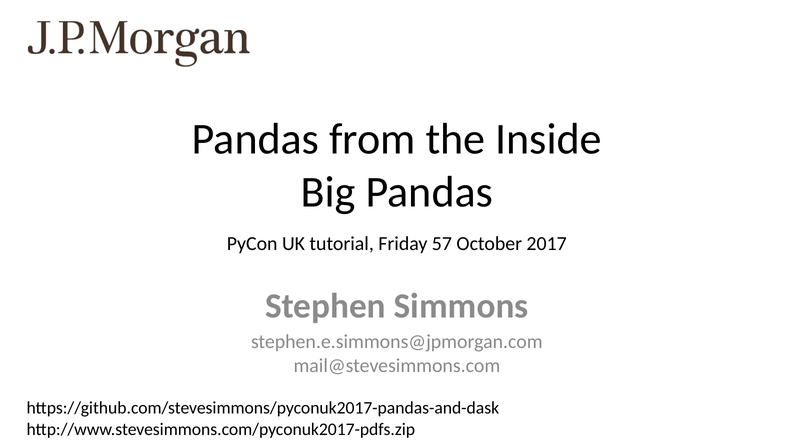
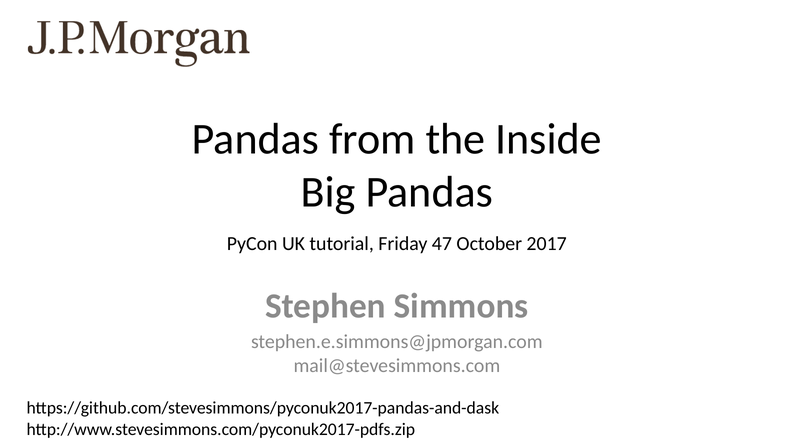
57: 57 -> 47 (442, 243)
